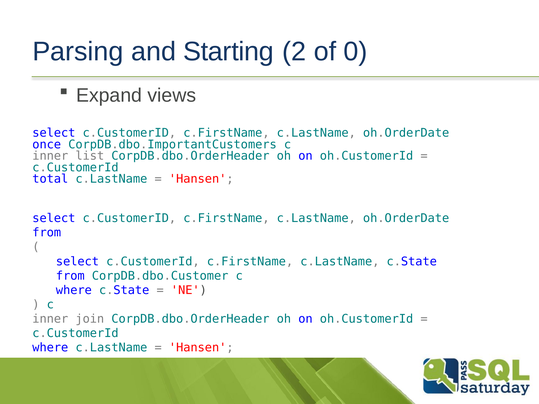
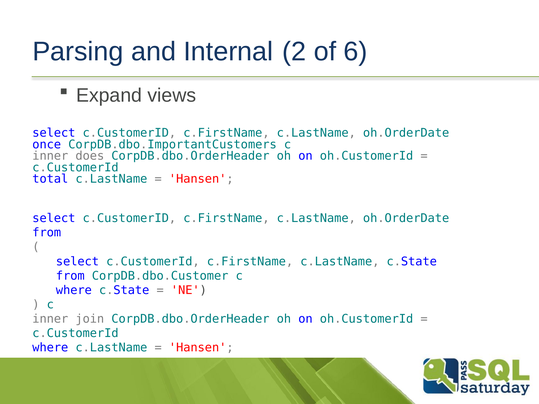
Starting: Starting -> Internal (228, 52)
0: 0 -> 6 (356, 52)
list: list -> does (90, 156)
